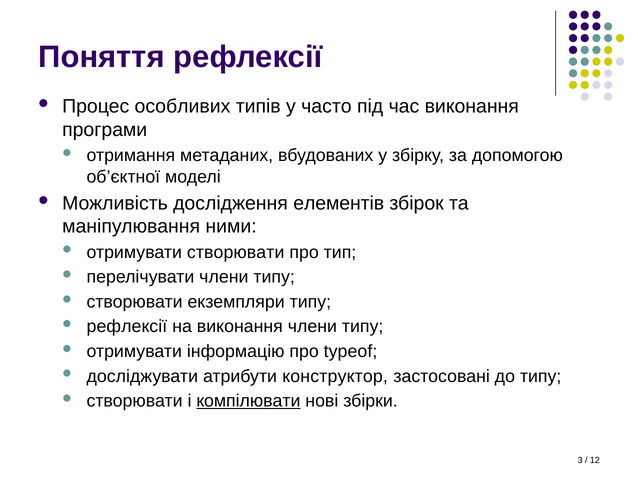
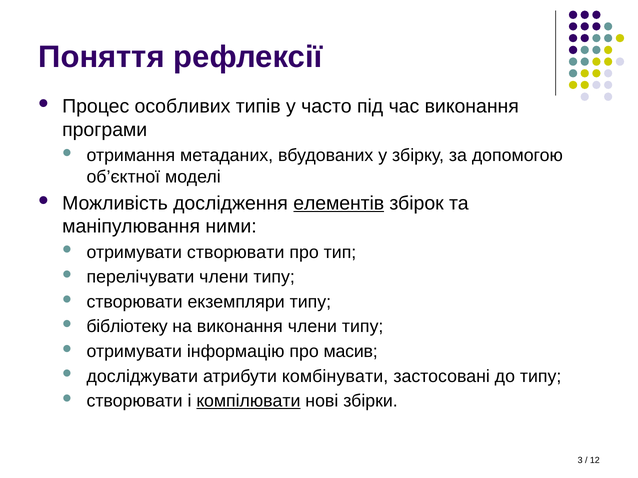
елементів underline: none -> present (339, 203)
рефлексії: рефлексії -> бібліотеку (127, 327)
typeof: typeof -> масив (351, 352)
конструктор: конструктор -> комбінувати (335, 377)
